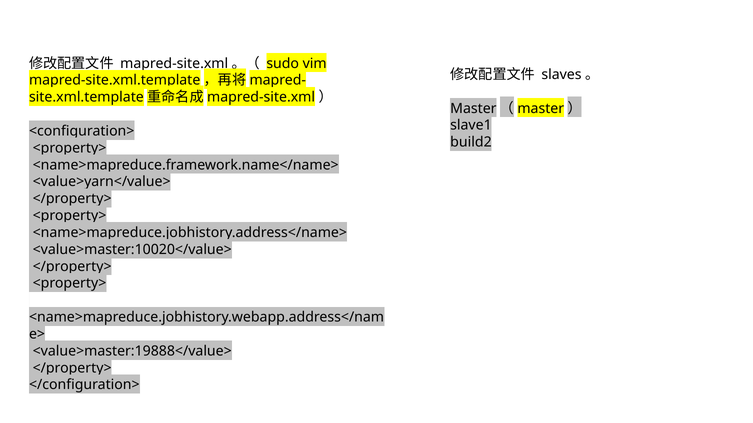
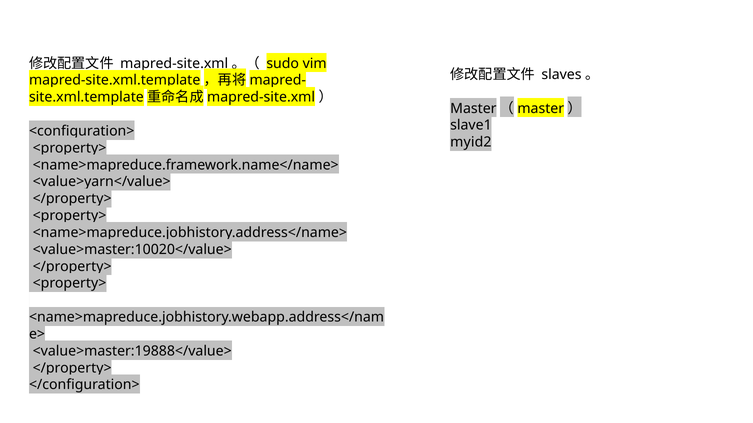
build2: build2 -> myid2 (471, 142)
